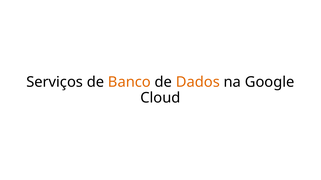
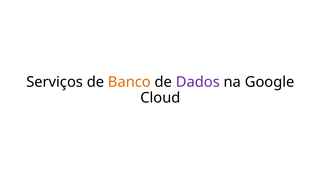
Dados colour: orange -> purple (198, 82)
